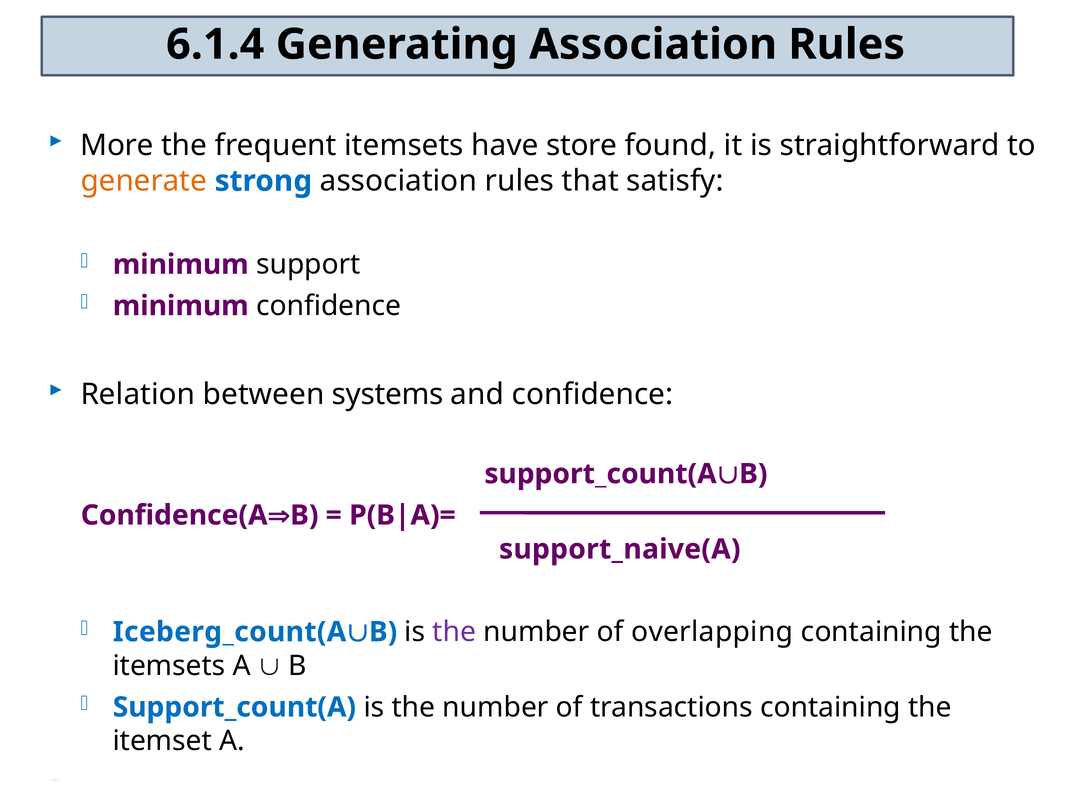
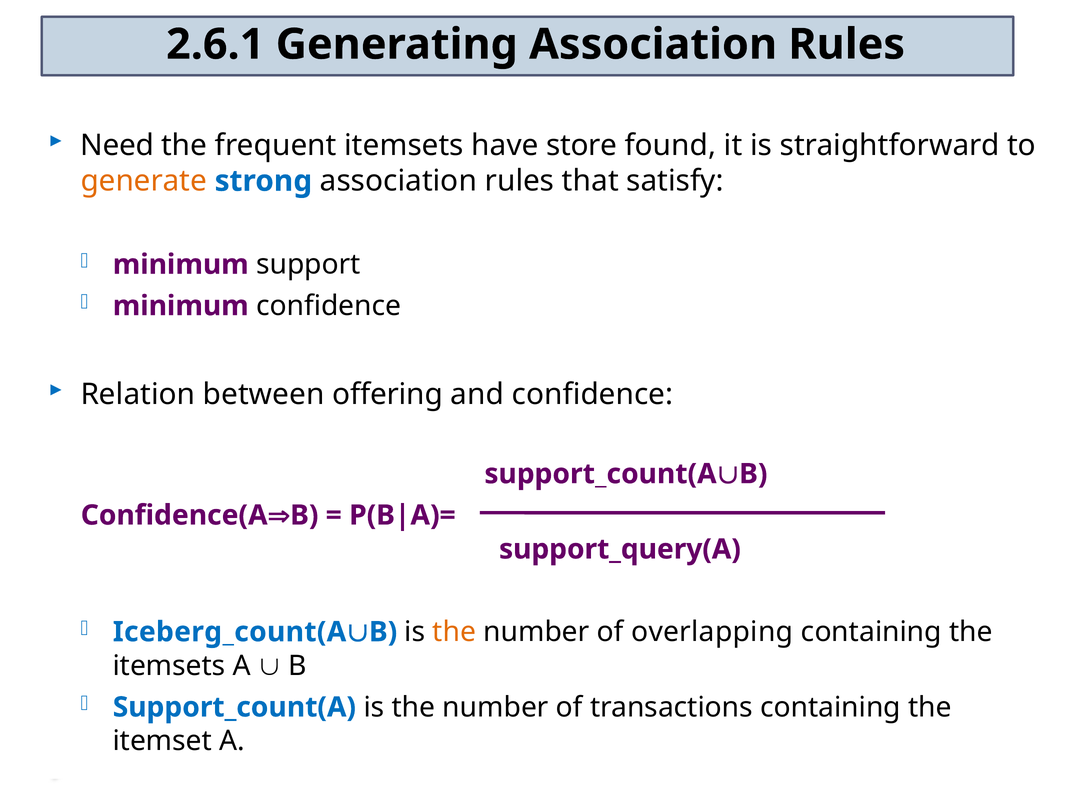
6.1.4: 6.1.4 -> 2.6.1 (215, 44)
More: More -> Need (117, 145)
systems: systems -> offering (388, 394)
support_naive(A: support_naive(A -> support_query(A (620, 549)
the colour: purple -> orange (454, 632)
